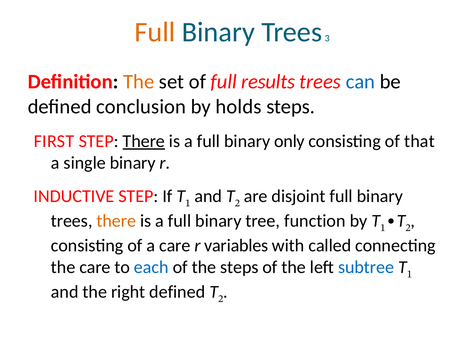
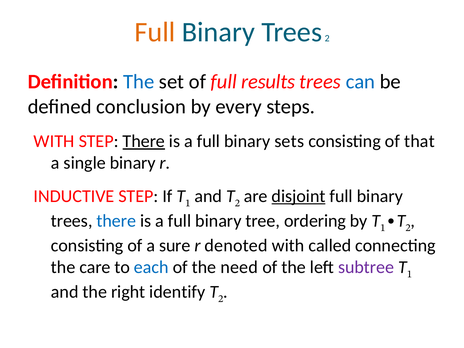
Trees 3: 3 -> 2 (327, 38)
The colour: orange -> blue (139, 82)
holds: holds -> every (239, 107)
FIRST: FIRST -> WITH (54, 141)
only: only -> sets (289, 141)
disjoint underline: none -> present (299, 196)
there colour: orange -> blue (116, 221)
function: function -> ordering (315, 221)
a care: care -> sure (175, 245)
variables: variables -> denoted (236, 245)
the steps: steps -> need (239, 267)
subtree colour: blue -> purple (366, 267)
right defined: defined -> identify (177, 292)
